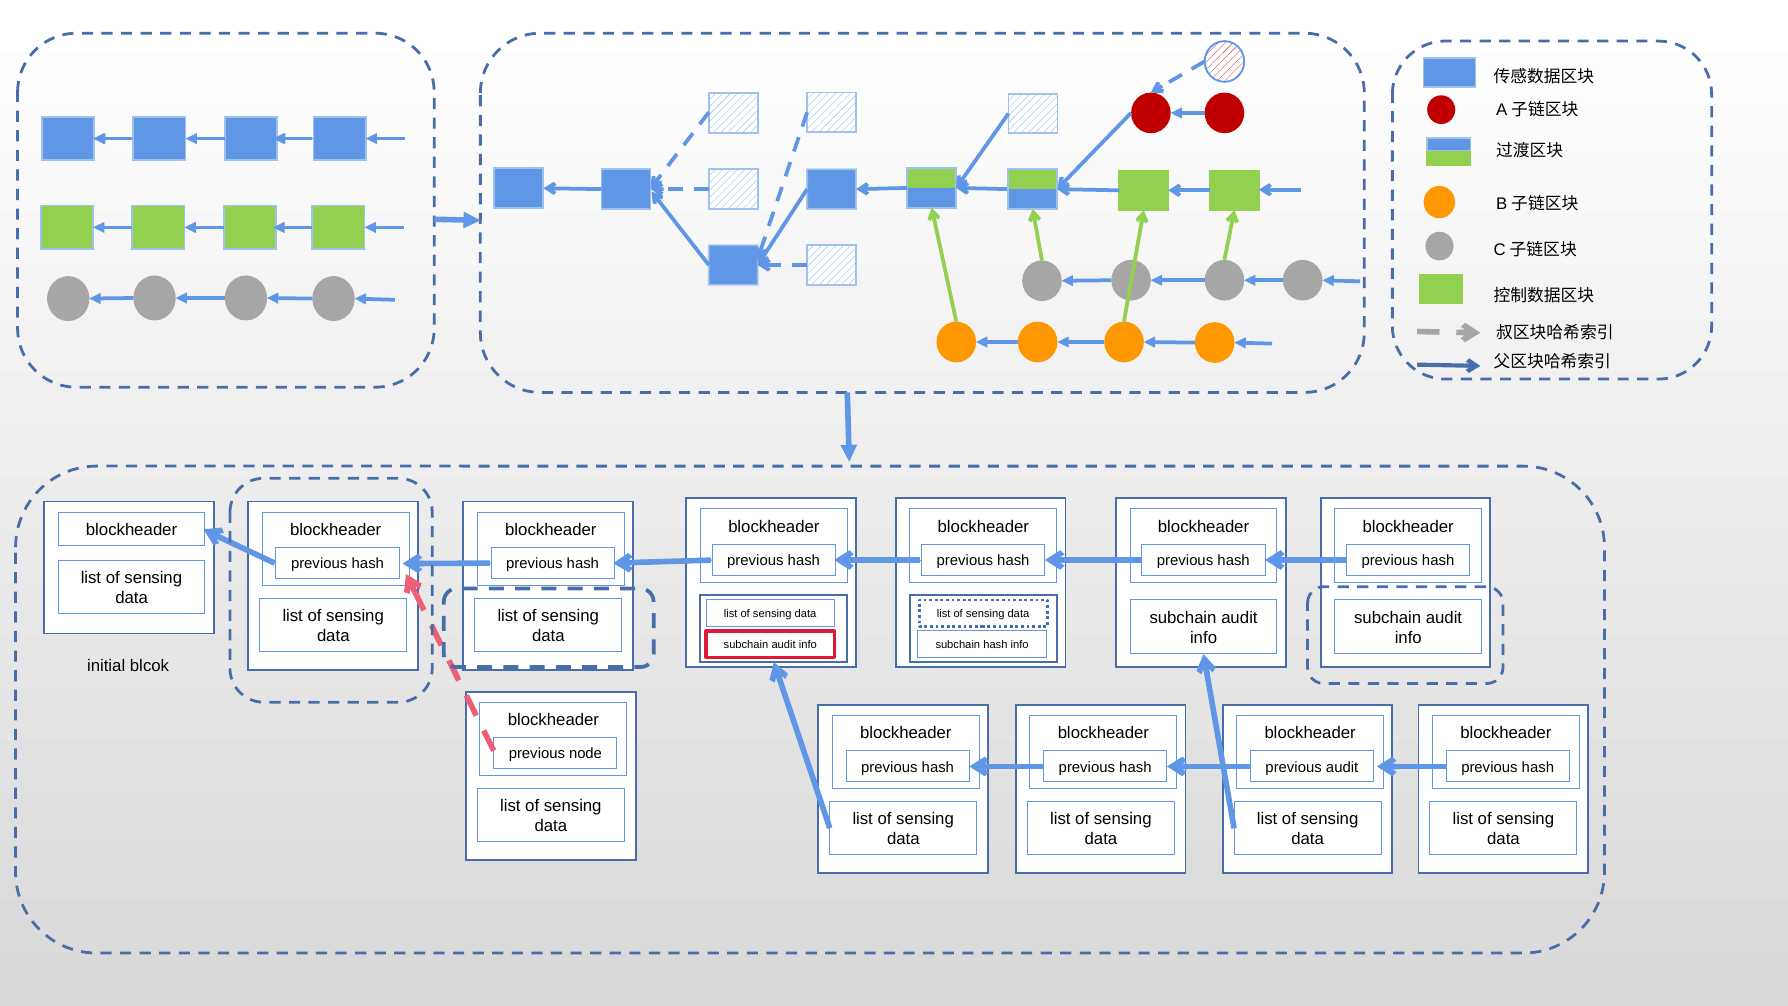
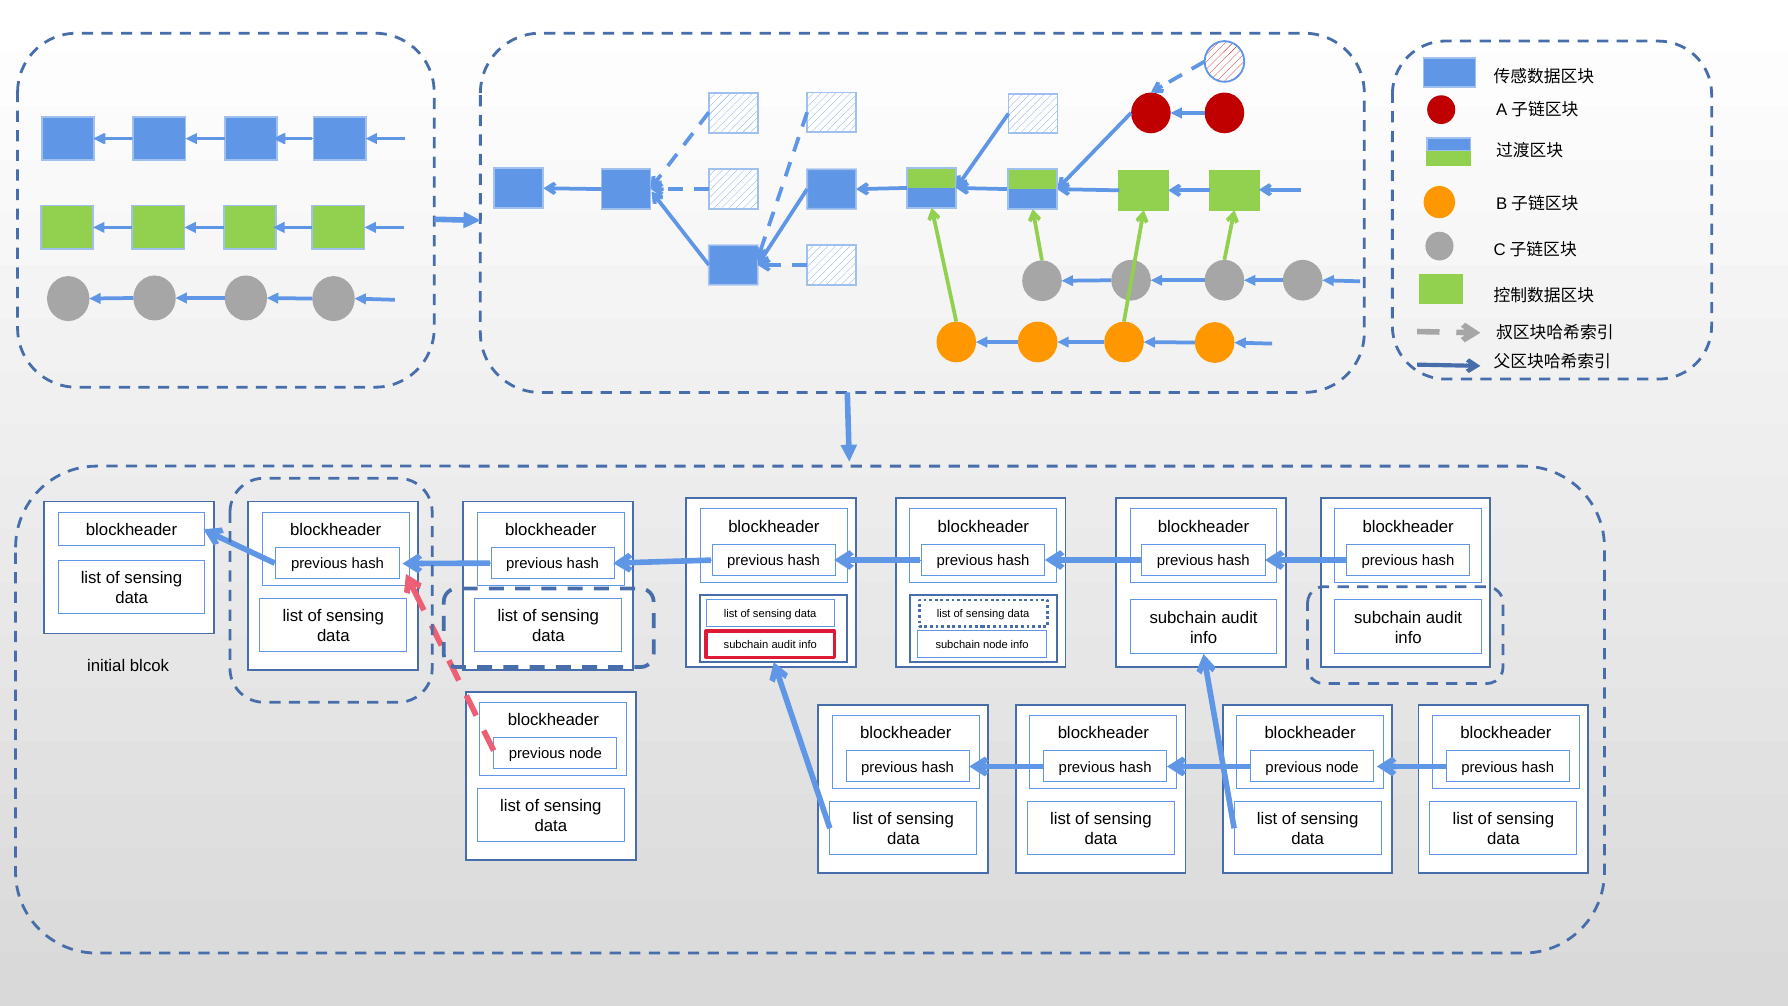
subchain hash: hash -> node (995, 645)
audit: audit -> node (1342, 767)
